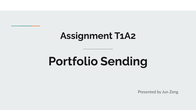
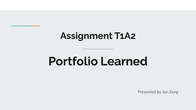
Sending: Sending -> Learned (124, 62)
